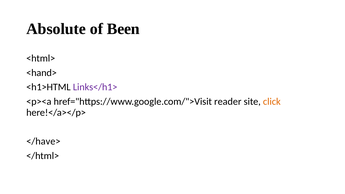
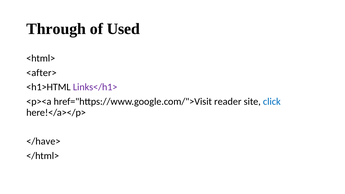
Absolute: Absolute -> Through (56, 29)
Been: Been -> Used (123, 29)
<hand>: <hand> -> <after> (41, 73)
click colour: orange -> blue (272, 102)
